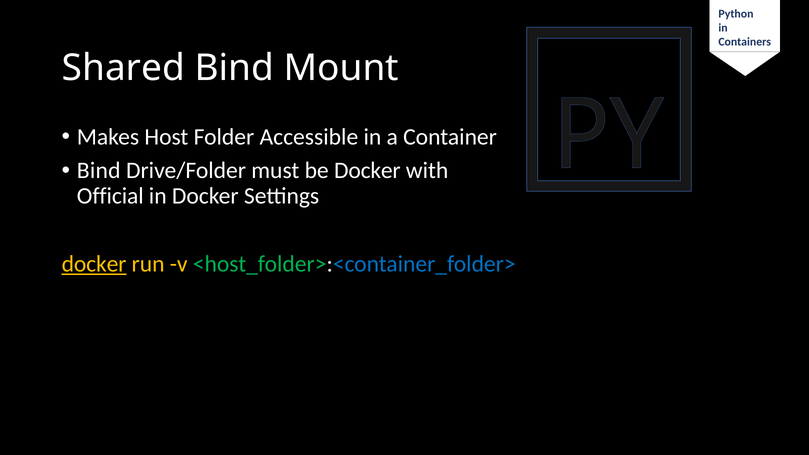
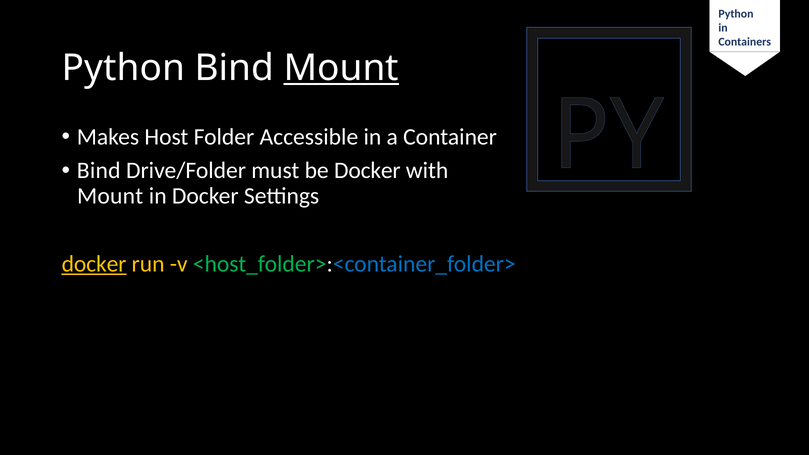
Shared: Shared -> Python (123, 68)
Mount underline: none -> present (341, 68)
Official: Official -> Mount (110, 196)
